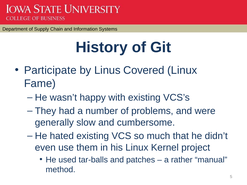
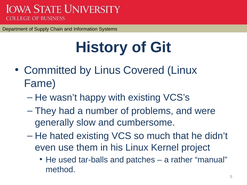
Participate: Participate -> Committed (50, 70)
